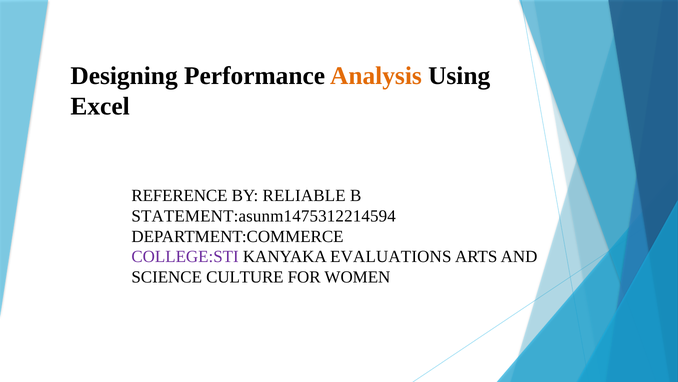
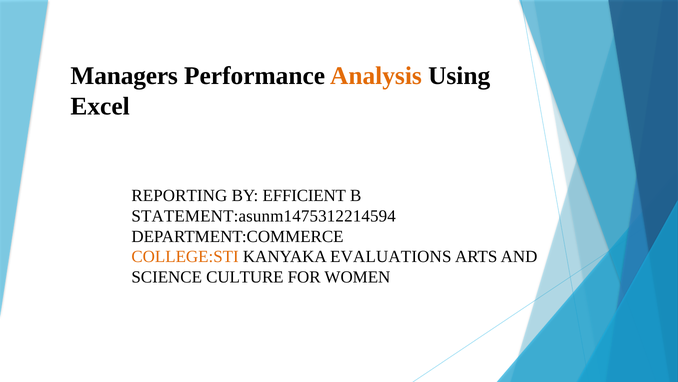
Designing: Designing -> Managers (124, 76)
REFERENCE: REFERENCE -> REPORTING (179, 195)
RELIABLE: RELIABLE -> EFFICIENT (304, 195)
COLLEGE:STI colour: purple -> orange (185, 256)
